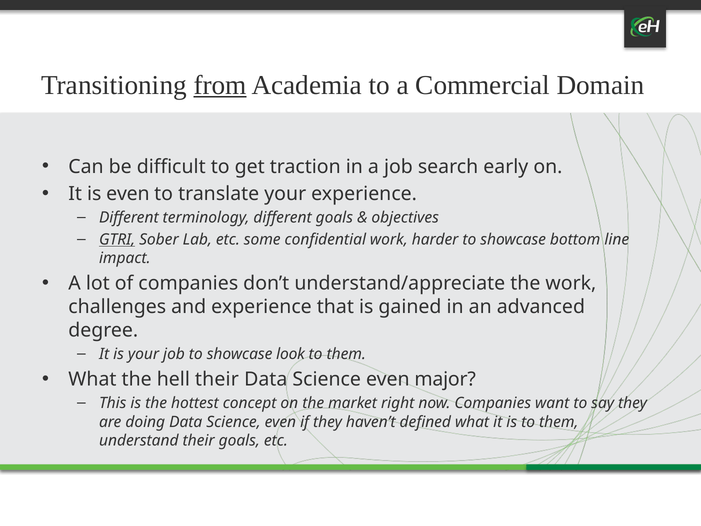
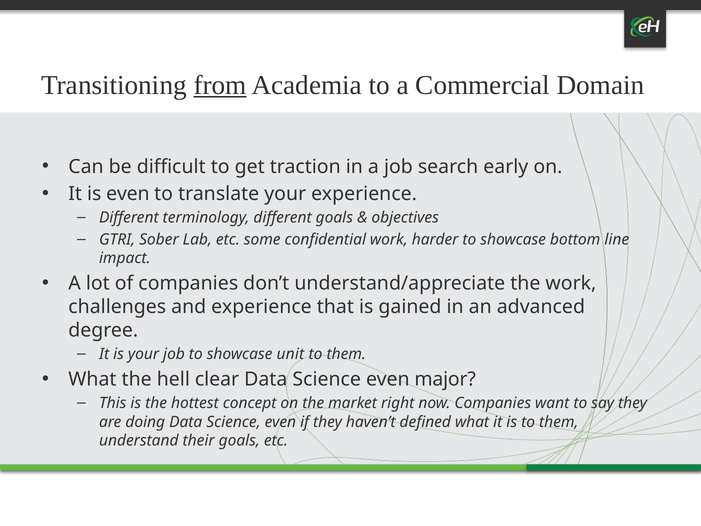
GTRI underline: present -> none (117, 239)
look: look -> unit (290, 354)
hell their: their -> clear (217, 379)
